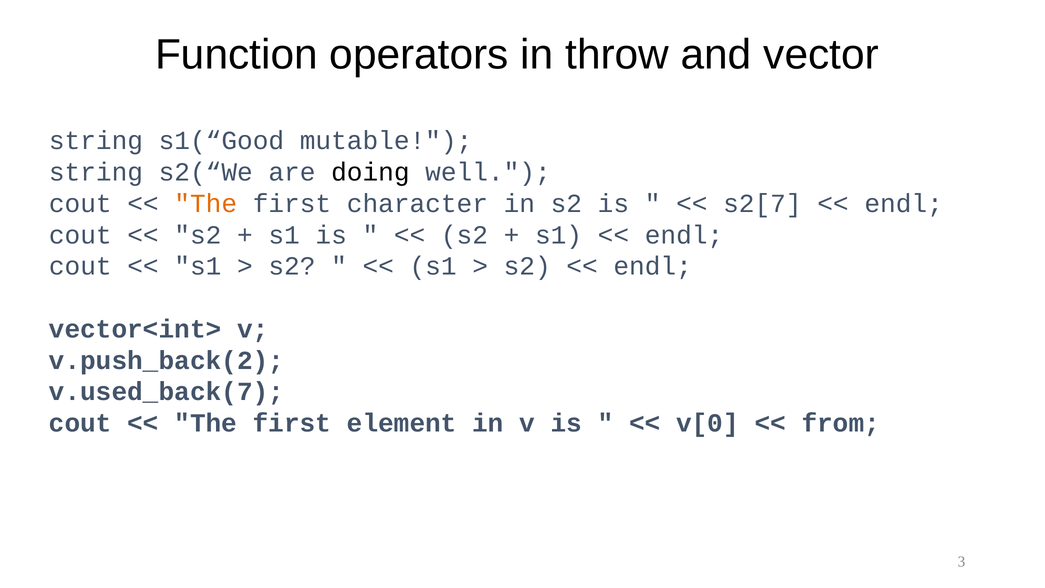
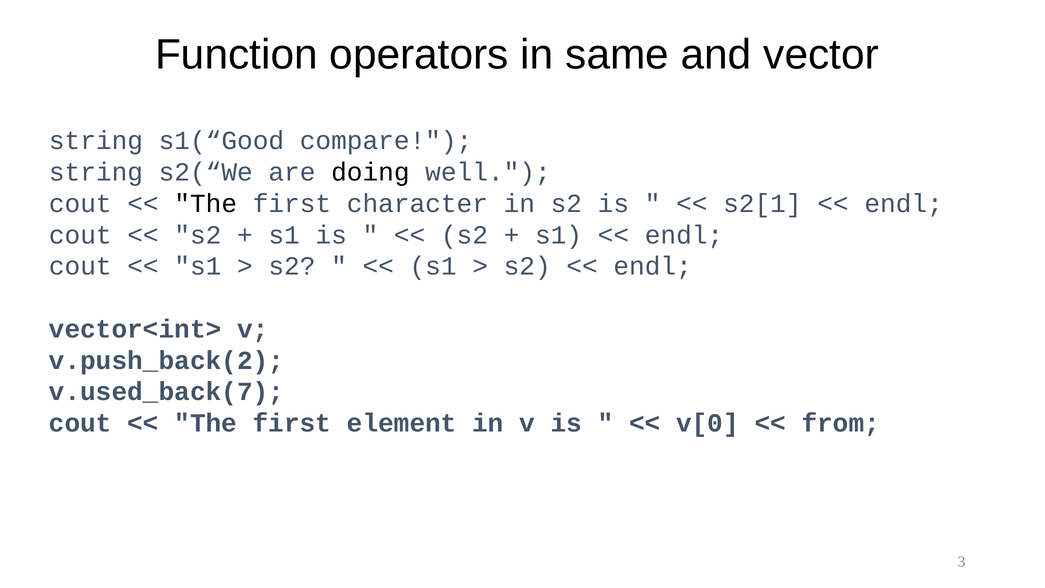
throw: throw -> same (617, 54)
mutable: mutable -> compare (386, 141)
The colour: orange -> black (206, 204)
s2[7: s2[7 -> s2[1 (762, 204)
